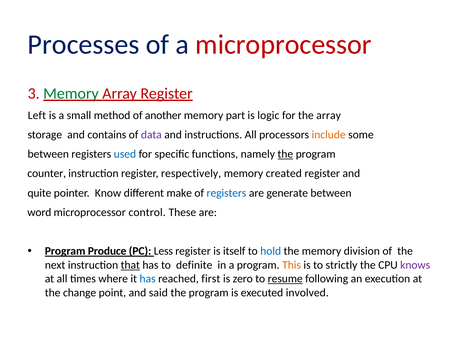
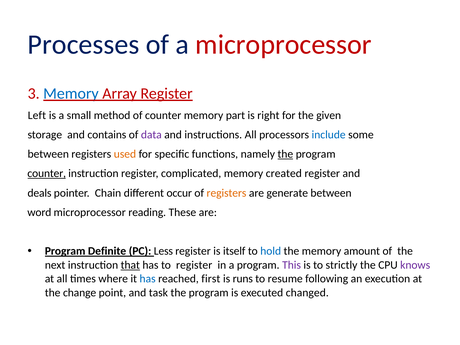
Memory colour: green -> blue (71, 94)
of another: another -> counter (163, 115)
logic: logic -> right (268, 115)
the array: array -> given (329, 115)
include colour: orange -> blue (329, 135)
used colour: blue -> orange (125, 154)
counter underline: none -> present (47, 174)
respectively: respectively -> complicated (191, 174)
quite: quite -> deals (39, 193)
Know: Know -> Chain (108, 193)
make: make -> occur (179, 193)
registers colour: blue -> orange (226, 193)
control: control -> reading (147, 212)
Produce: Produce -> Definite (107, 251)
division: division -> amount (362, 251)
to definite: definite -> register (194, 265)
This colour: orange -> purple (292, 265)
zero: zero -> runs (243, 279)
resume underline: present -> none (285, 279)
said: said -> task (158, 293)
involved: involved -> changed (307, 293)
